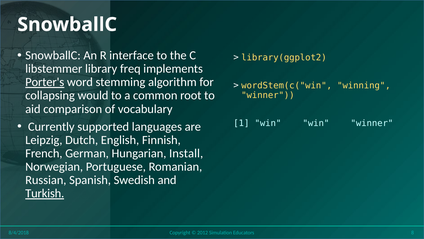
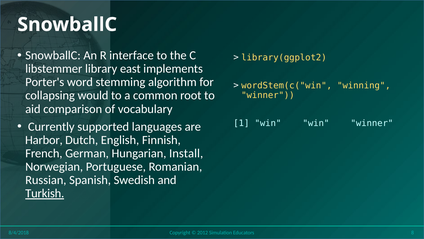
freq: freq -> east (130, 69)
Porter's underline: present -> none (45, 82)
Leipzig: Leipzig -> Harbor (44, 140)
